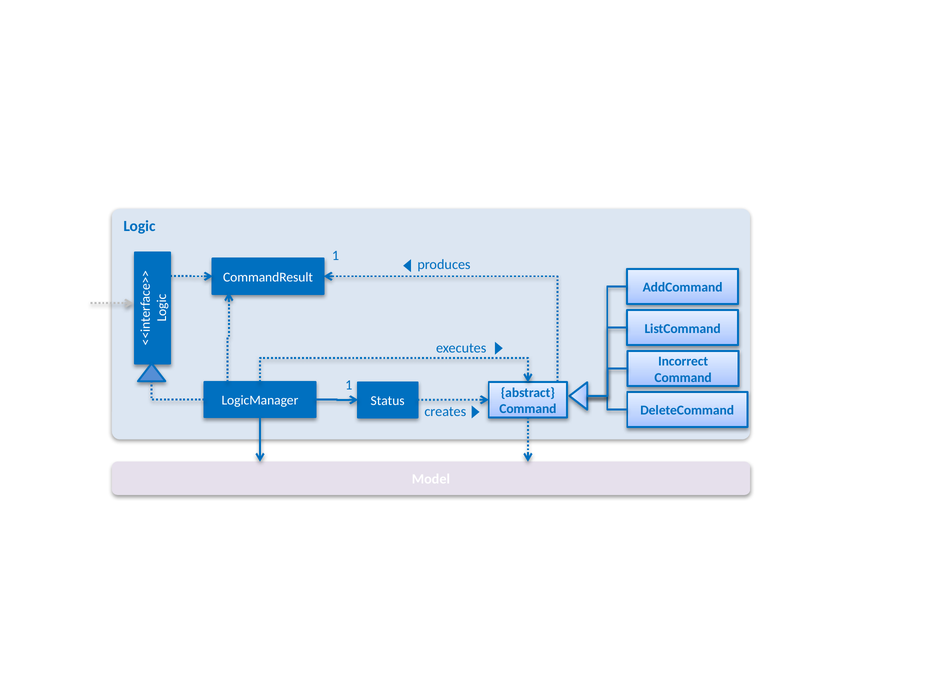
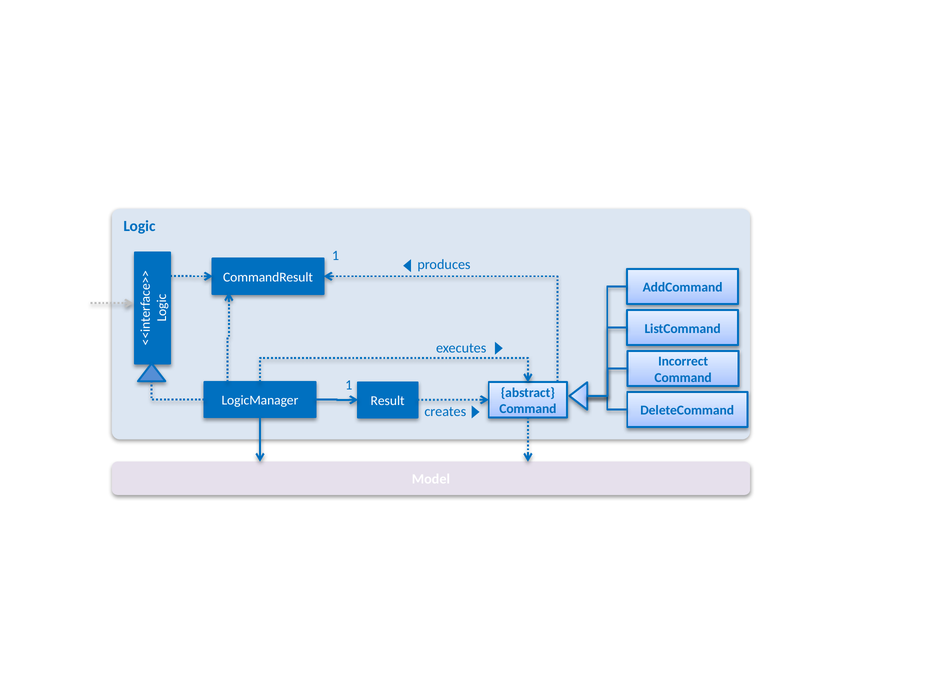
Status: Status -> Result (388, 401)
